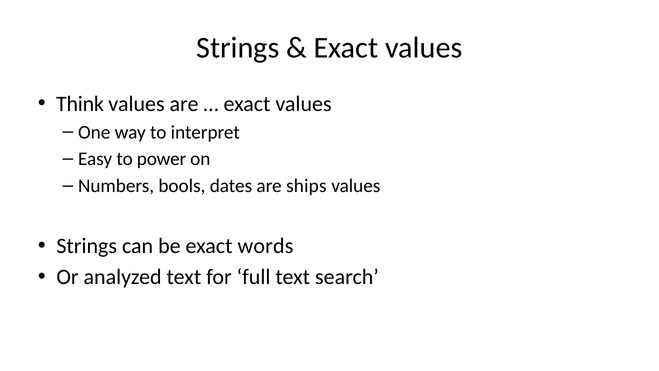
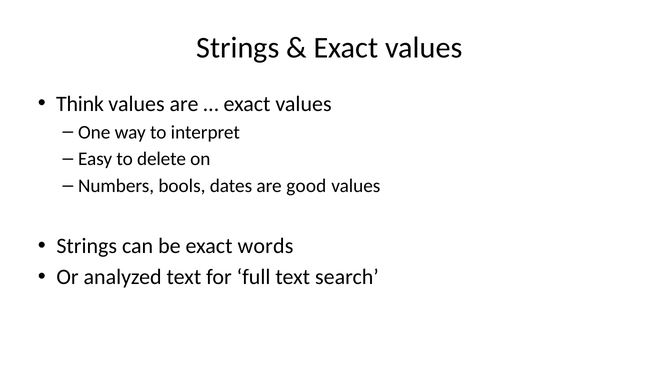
power: power -> delete (162, 159)
ships: ships -> good (306, 186)
